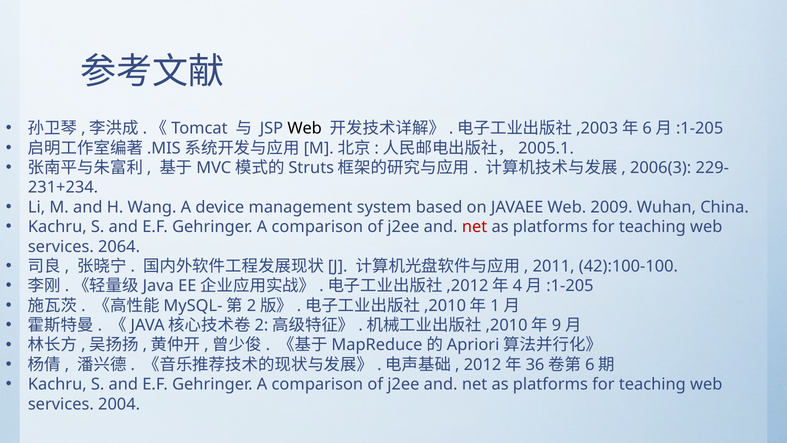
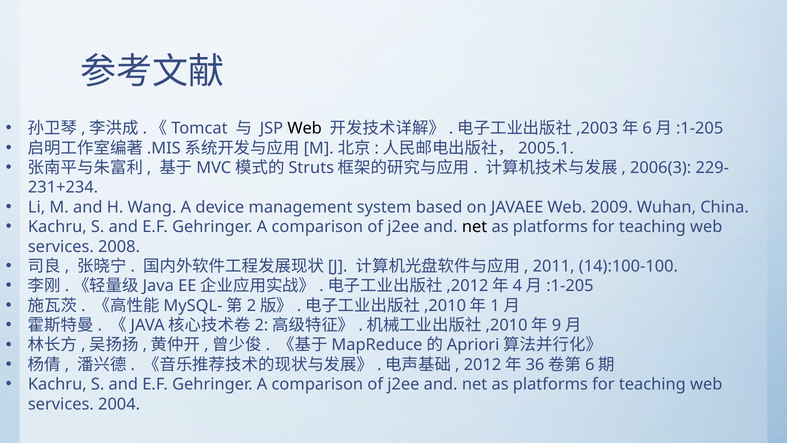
net colour: red -> black (475, 227)
2064: 2064 -> 2008 (119, 246)
42):100-100: 42):100-100 -> 14):100-100 (628, 266)
